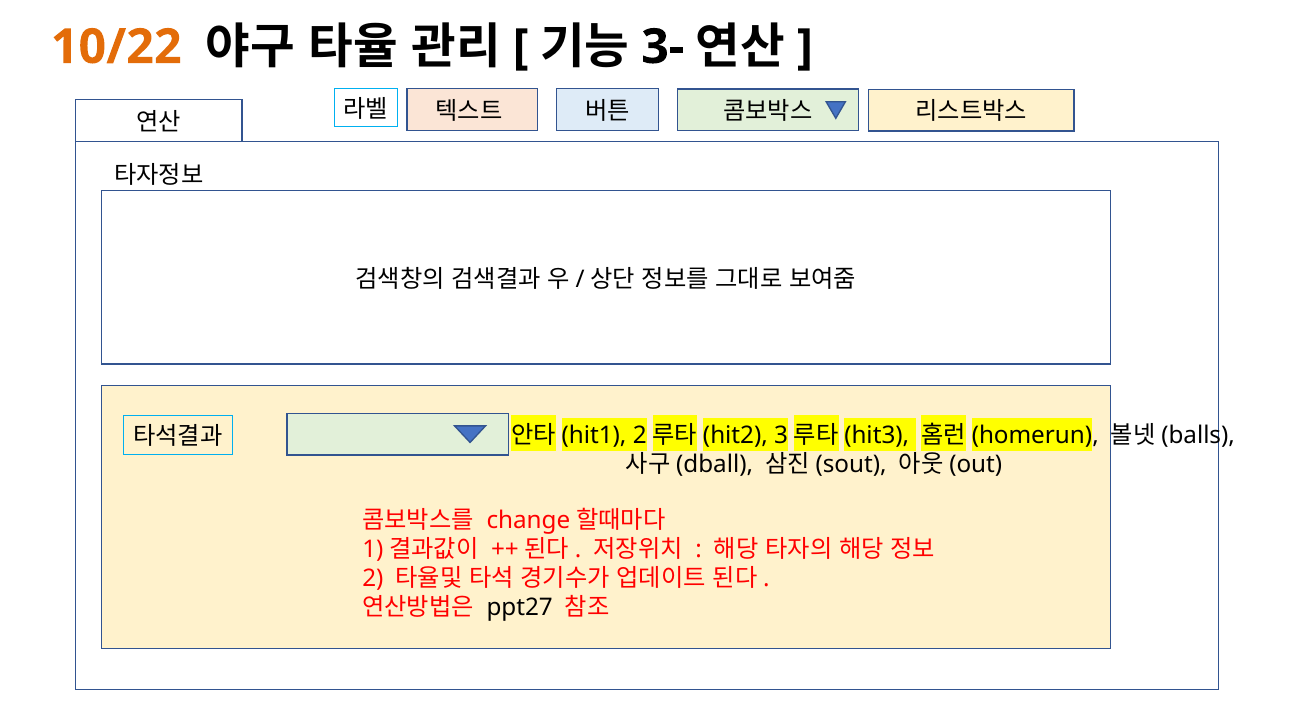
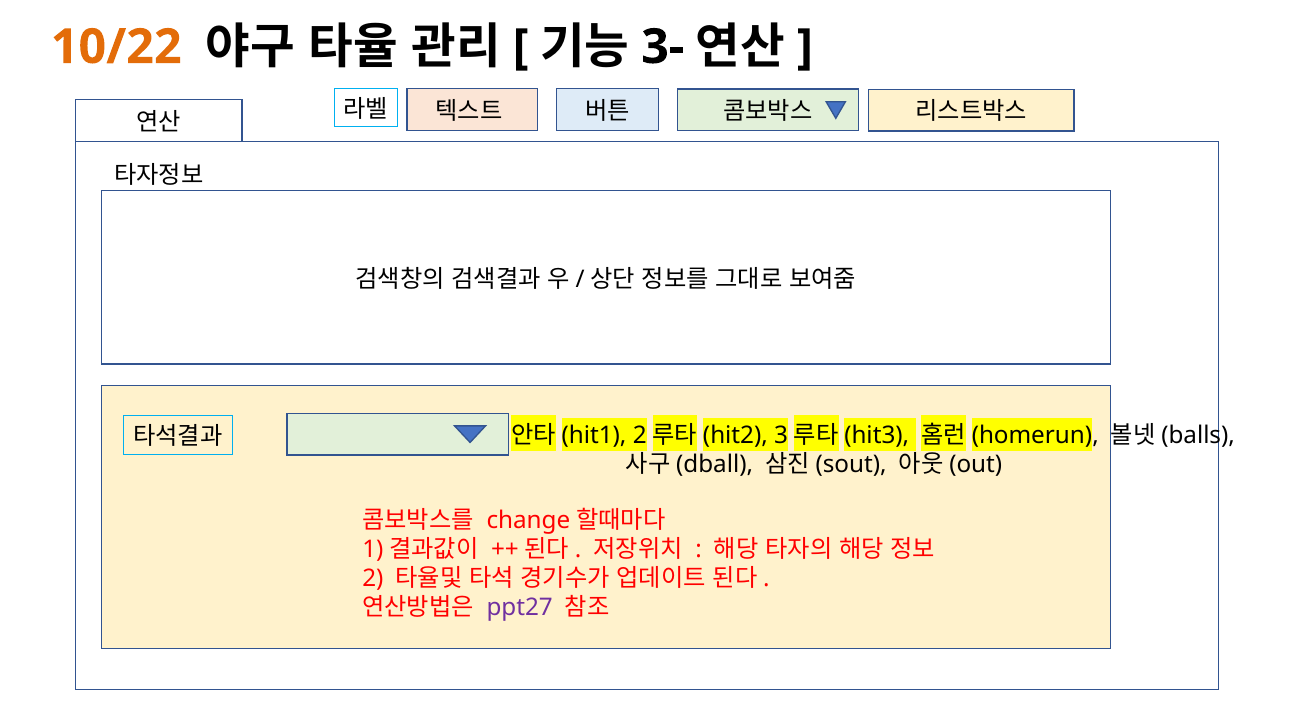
ppt27 colour: black -> purple (520, 608)
